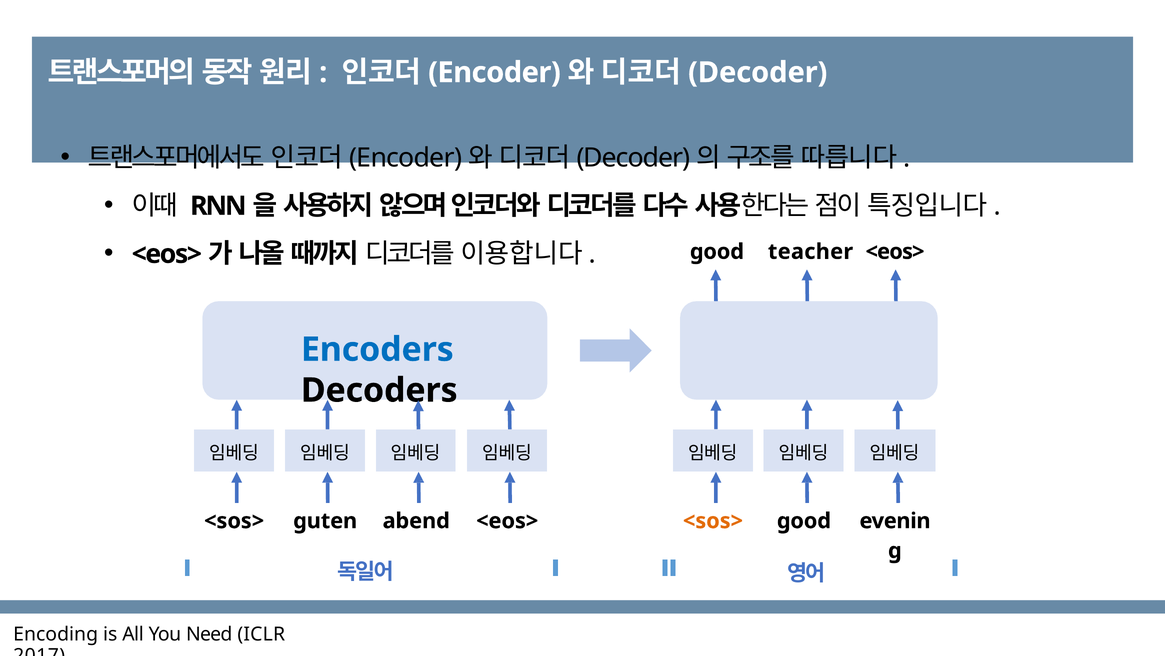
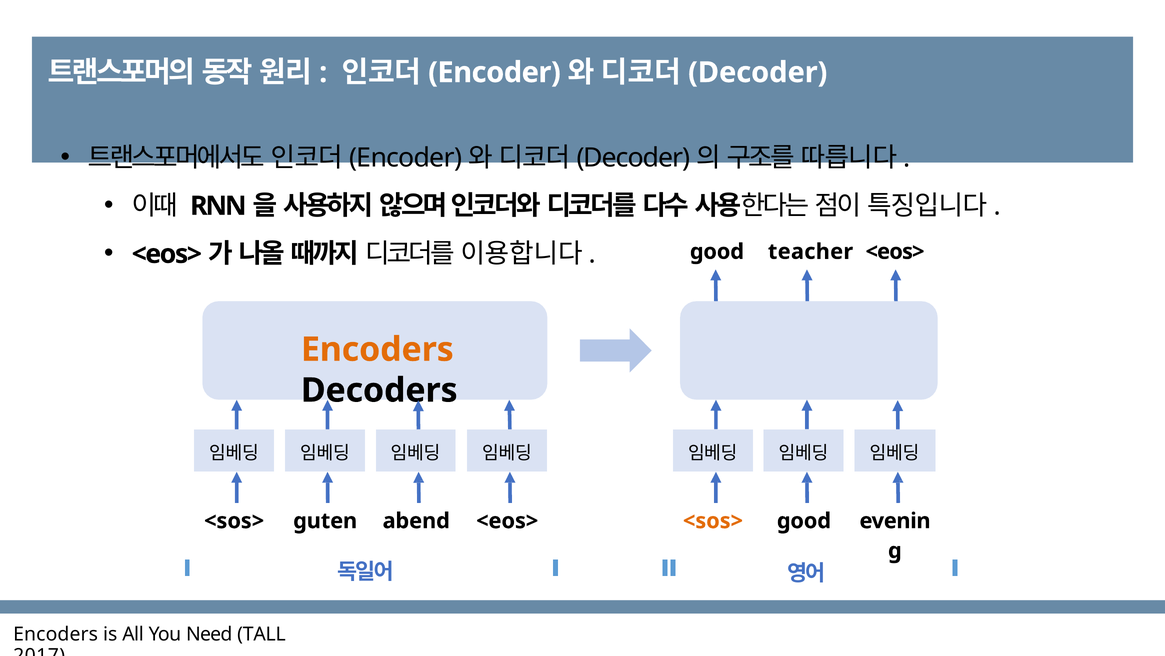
Encoders colour: blue -> orange (377, 349)
Encoding: Encoding -> Encoders (56, 634)
ICLR: ICLR -> TALL (261, 634)
